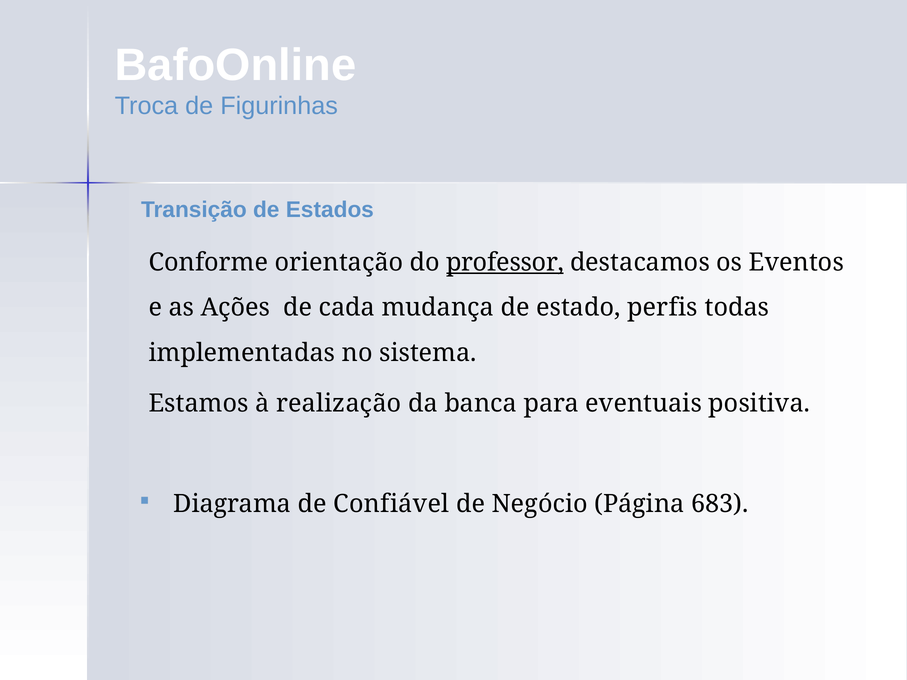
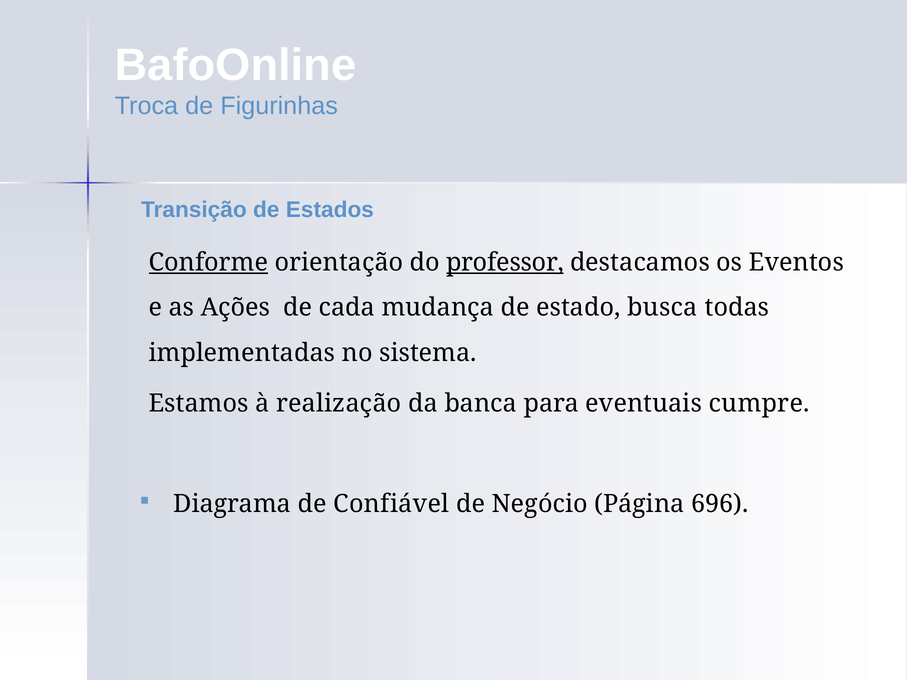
Conforme underline: none -> present (208, 262)
perfis: perfis -> busca (662, 308)
positiva: positiva -> cumpre (759, 403)
683: 683 -> 696 (720, 504)
